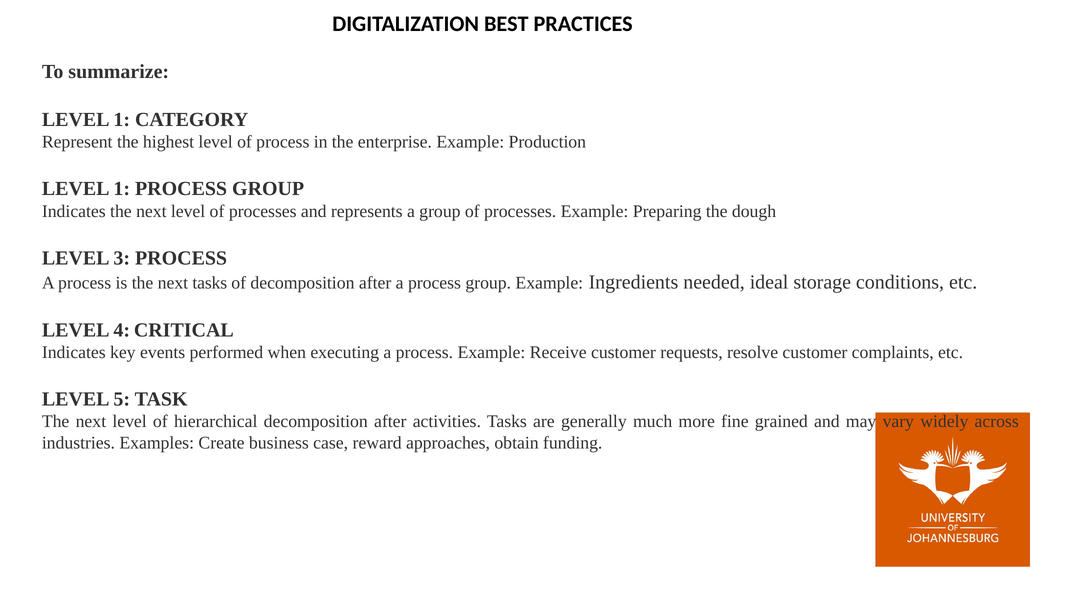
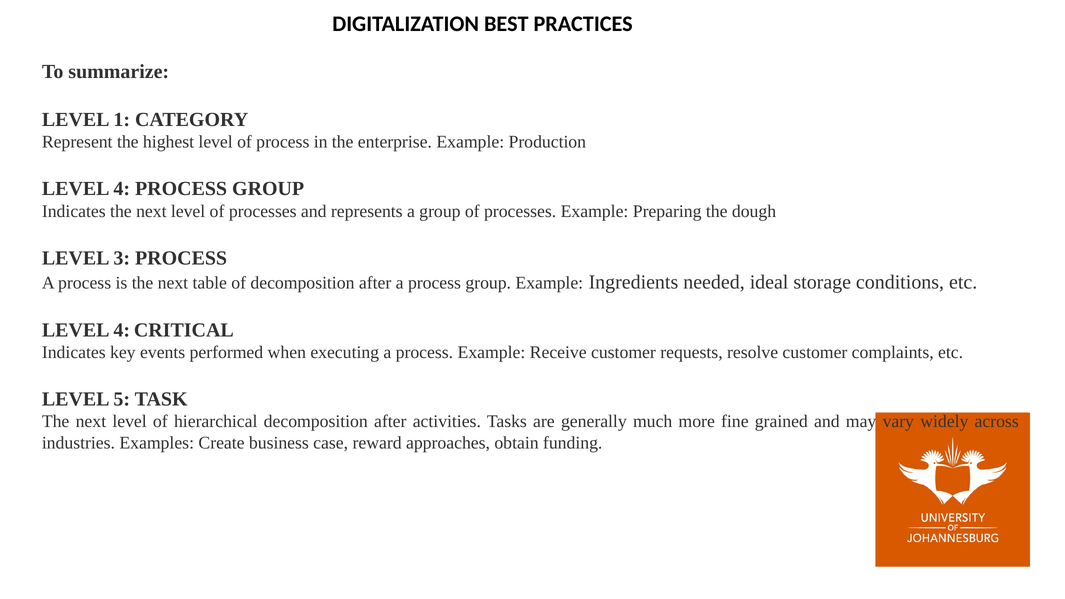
1: 1 -> 4 (122, 189)
next tasks: tasks -> table (210, 283)
